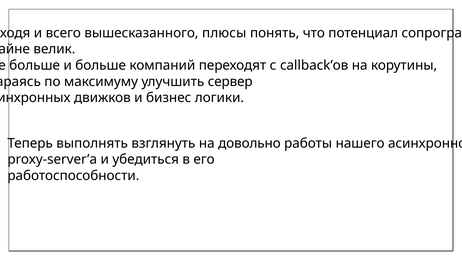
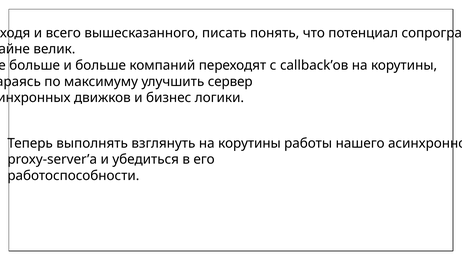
плюсы: плюсы -> писать (224, 33)
взглянуть на довольно: довольно -> корутины (249, 143)
